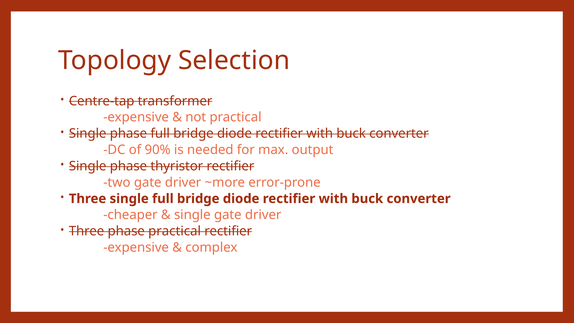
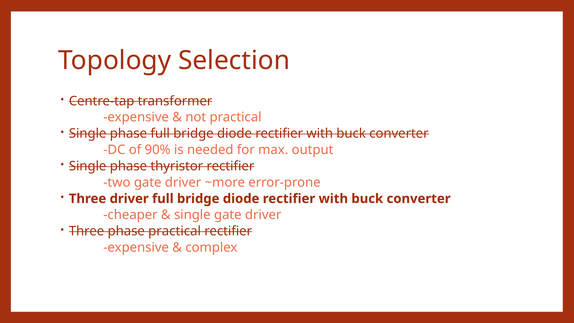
Three single: single -> driver (129, 199)
